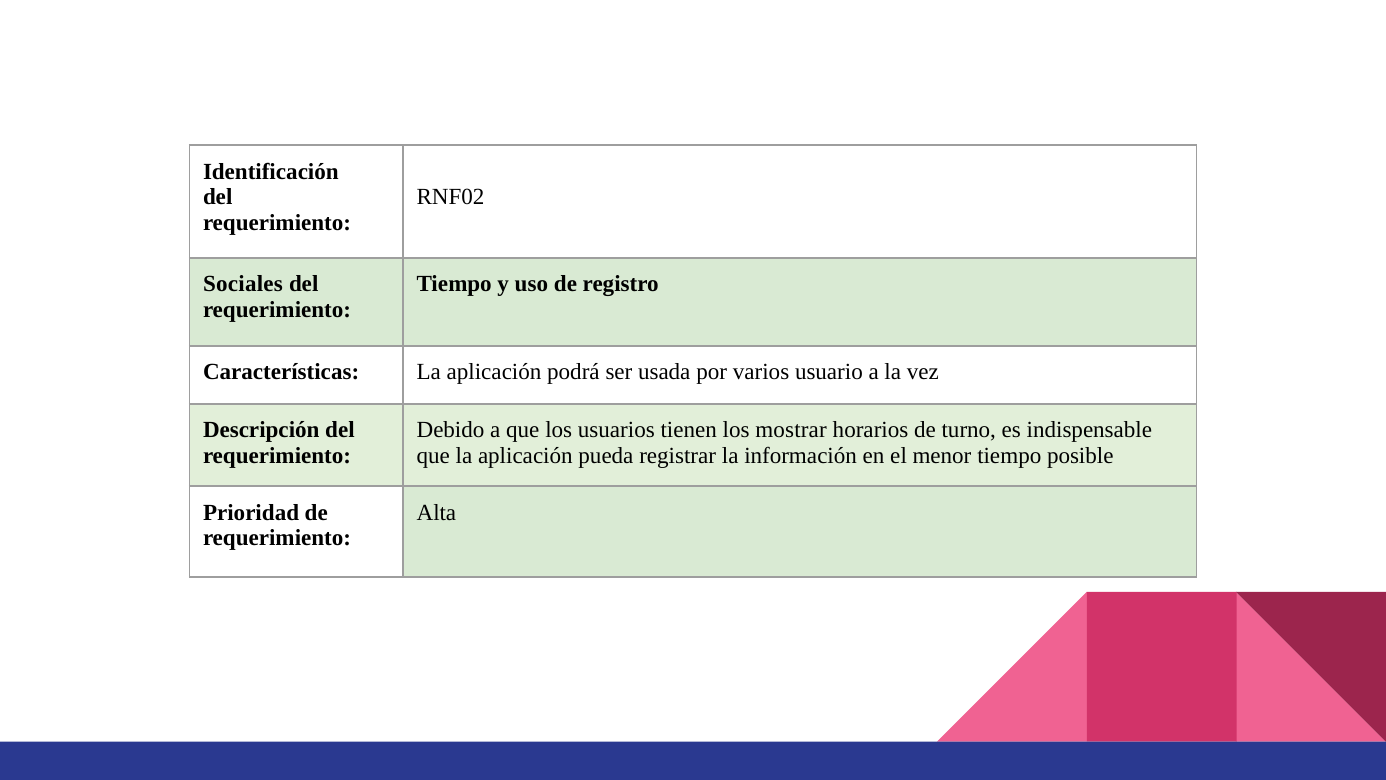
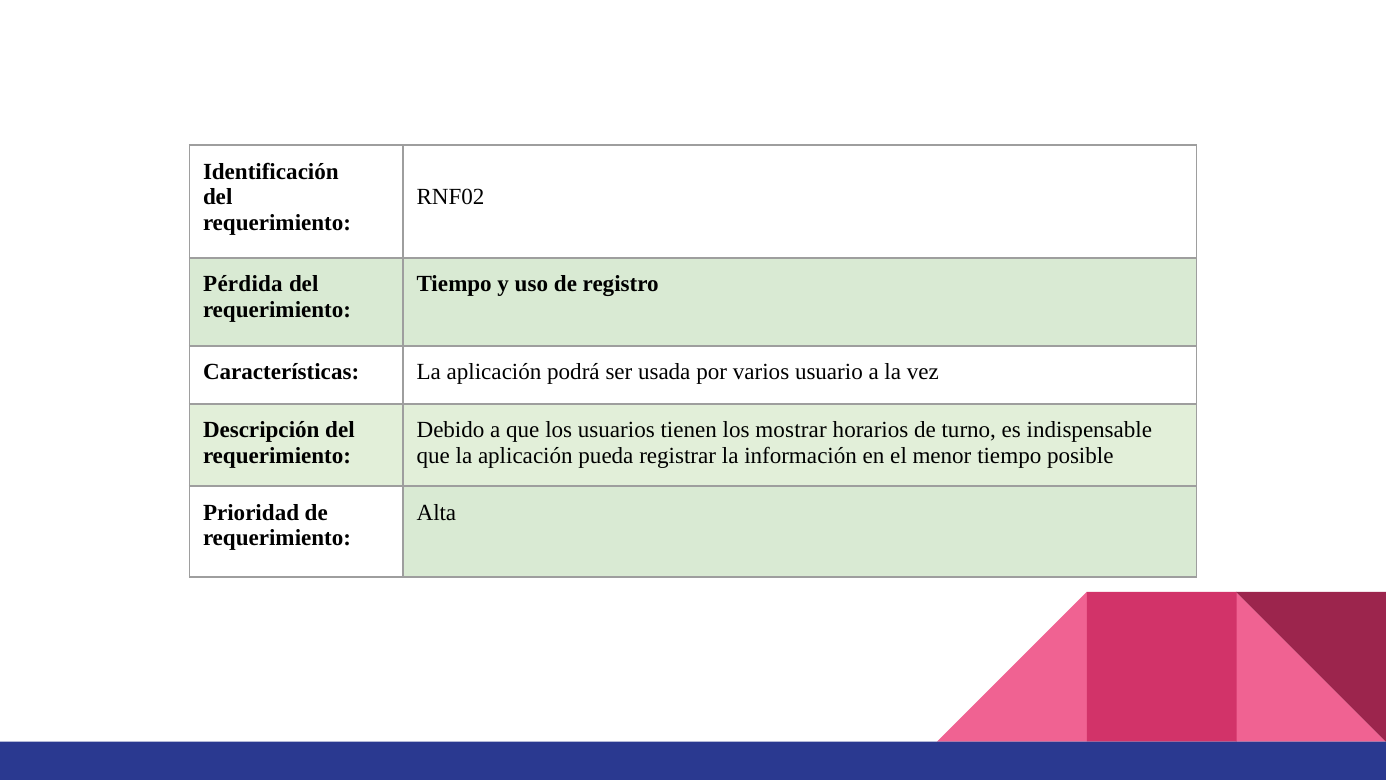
Sociales: Sociales -> Pérdida (243, 284)
